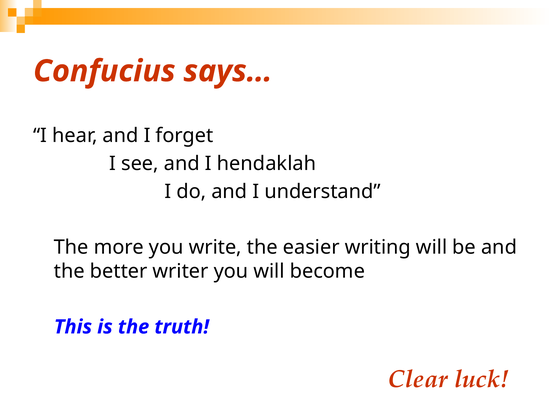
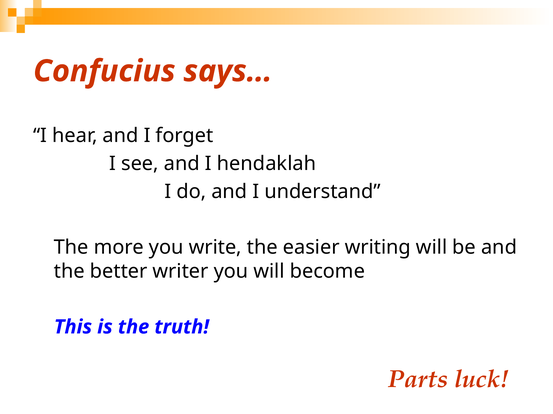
Clear: Clear -> Parts (418, 380)
